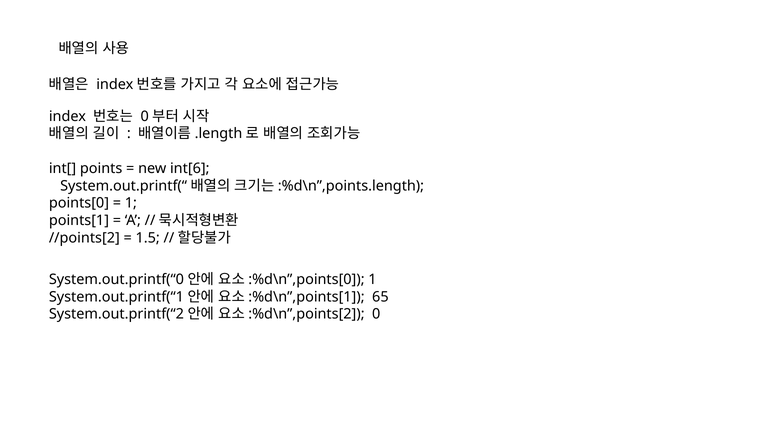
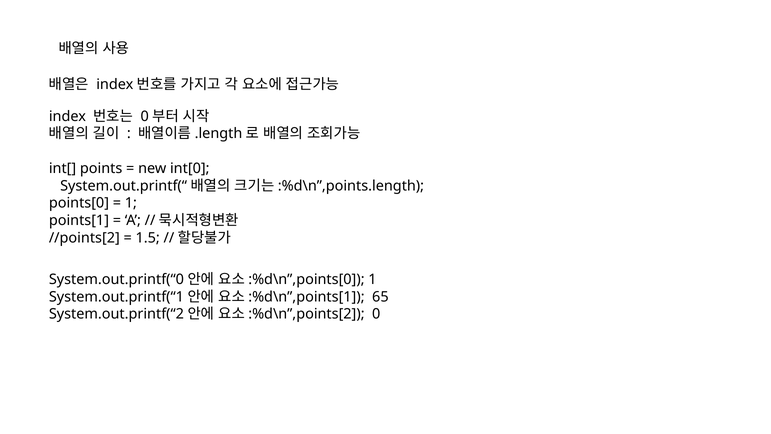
int[6: int[6 -> int[0 (190, 168)
